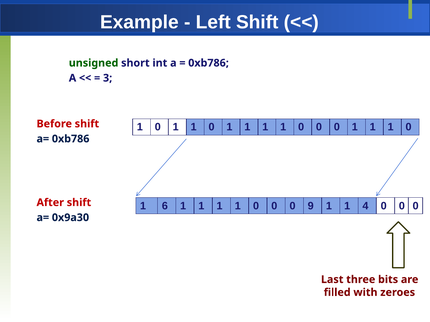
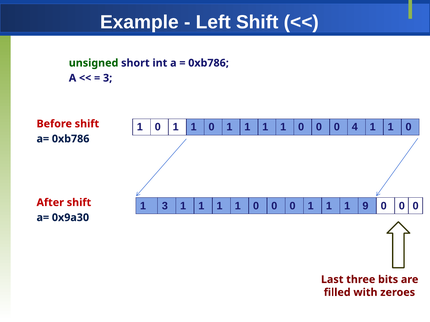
0 0 1: 1 -> 4 (355, 127)
1 6: 6 -> 3 (165, 206)
0 0 9: 9 -> 1 (311, 206)
4: 4 -> 9 (365, 206)
